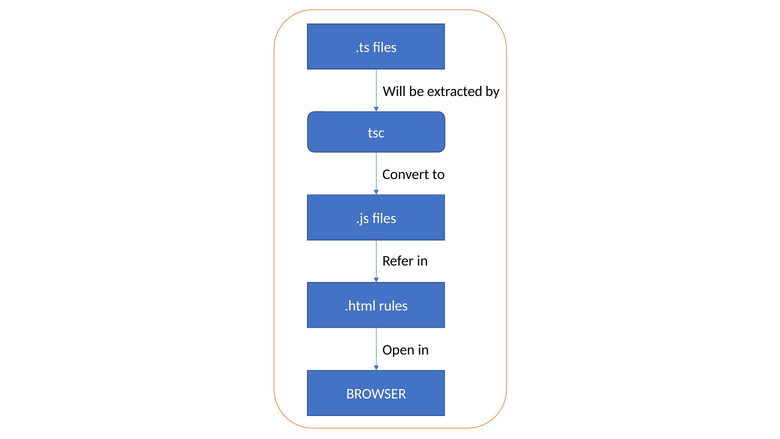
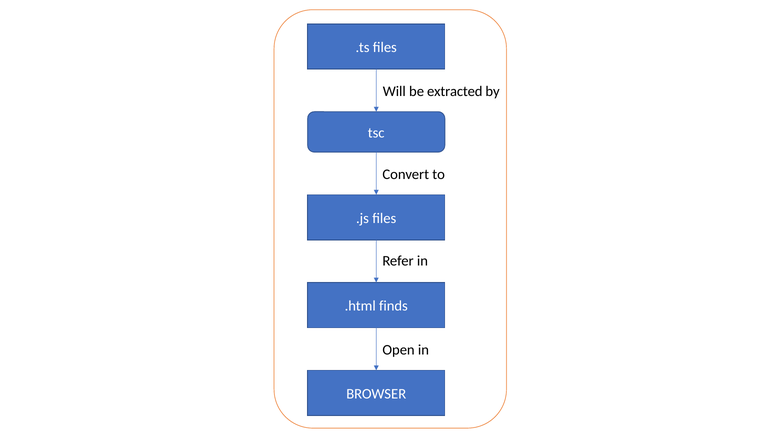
rules: rules -> finds (393, 306)
